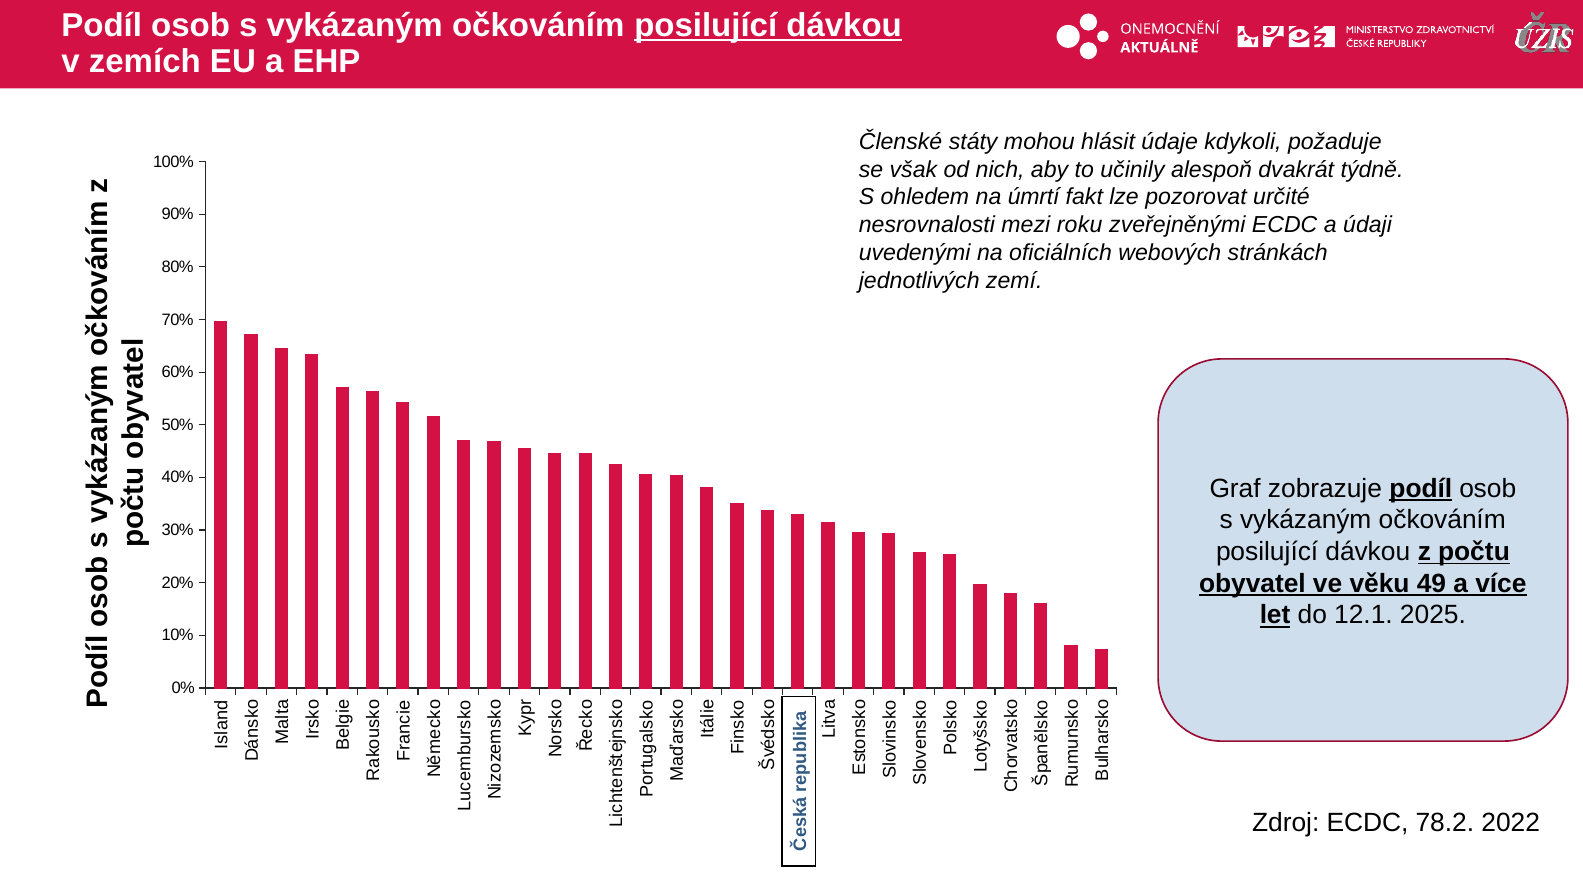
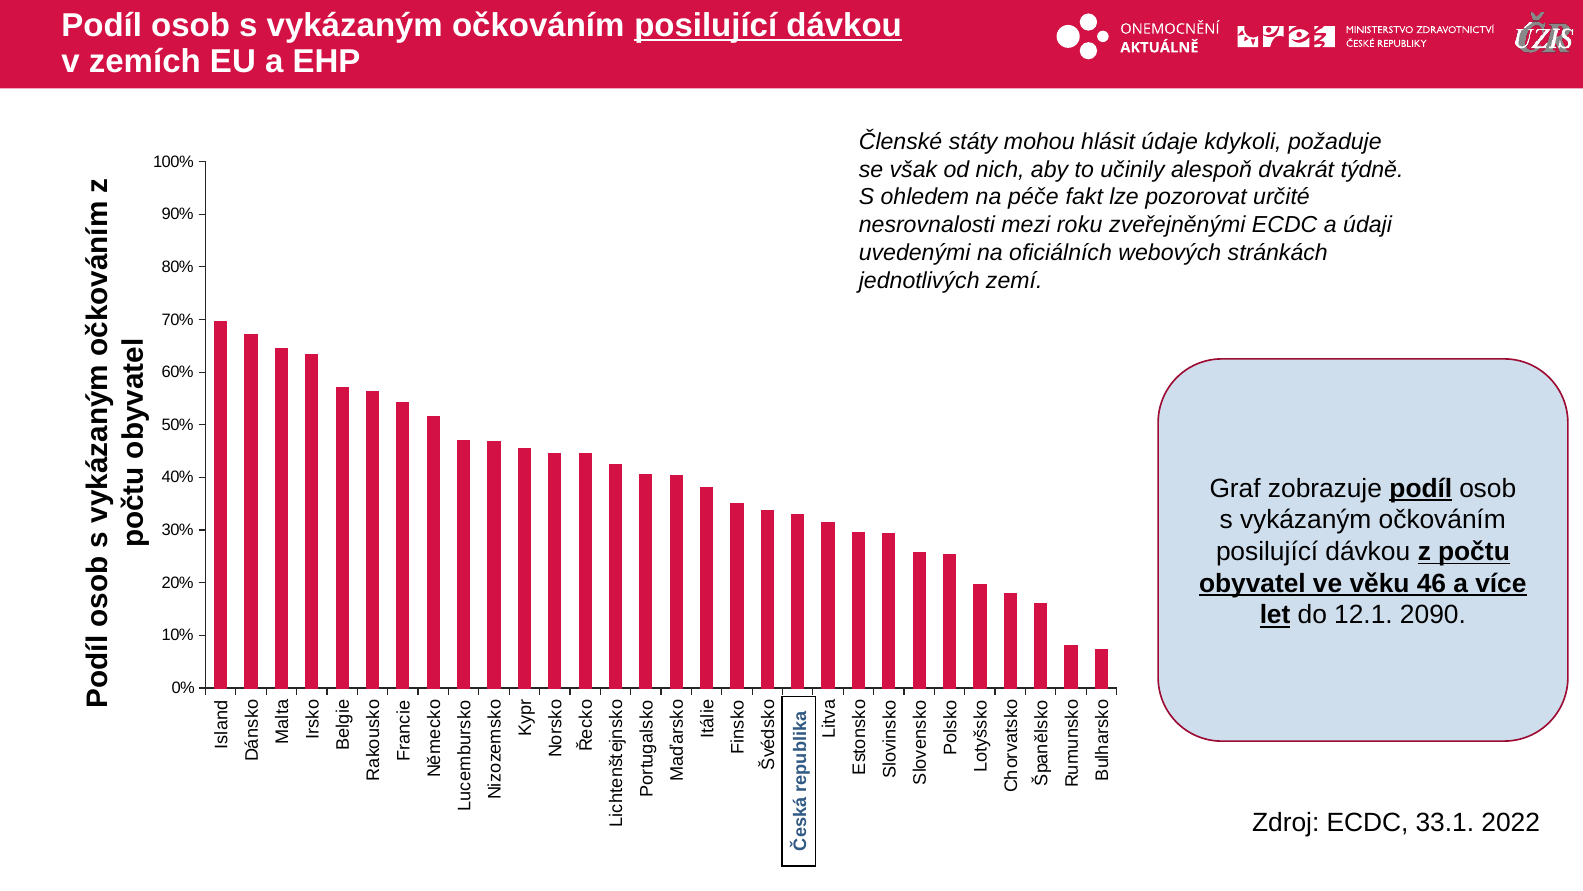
úmrtí: úmrtí -> péče (1033, 197)
49: 49 -> 46 (1431, 583)
2025: 2025 -> 2090 (1433, 615)
78.2: 78.2 -> 33.1 (1445, 822)
